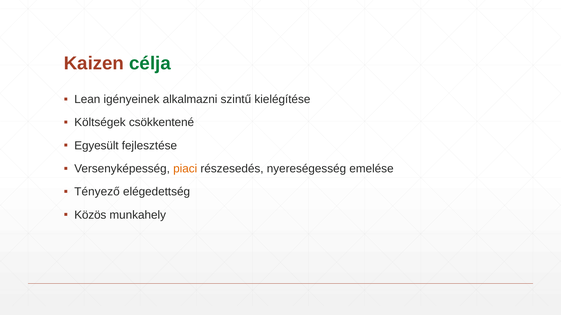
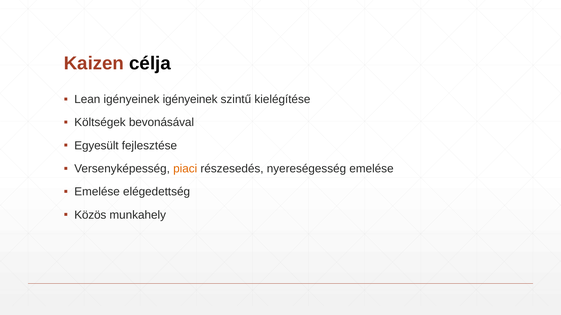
célja colour: green -> black (150, 63)
igényeinek alkalmazni: alkalmazni -> igényeinek (190, 100)
csökkentené: csökkentené -> bevonásával (161, 123)
Tényező: Tényező -> Emelése (97, 192)
